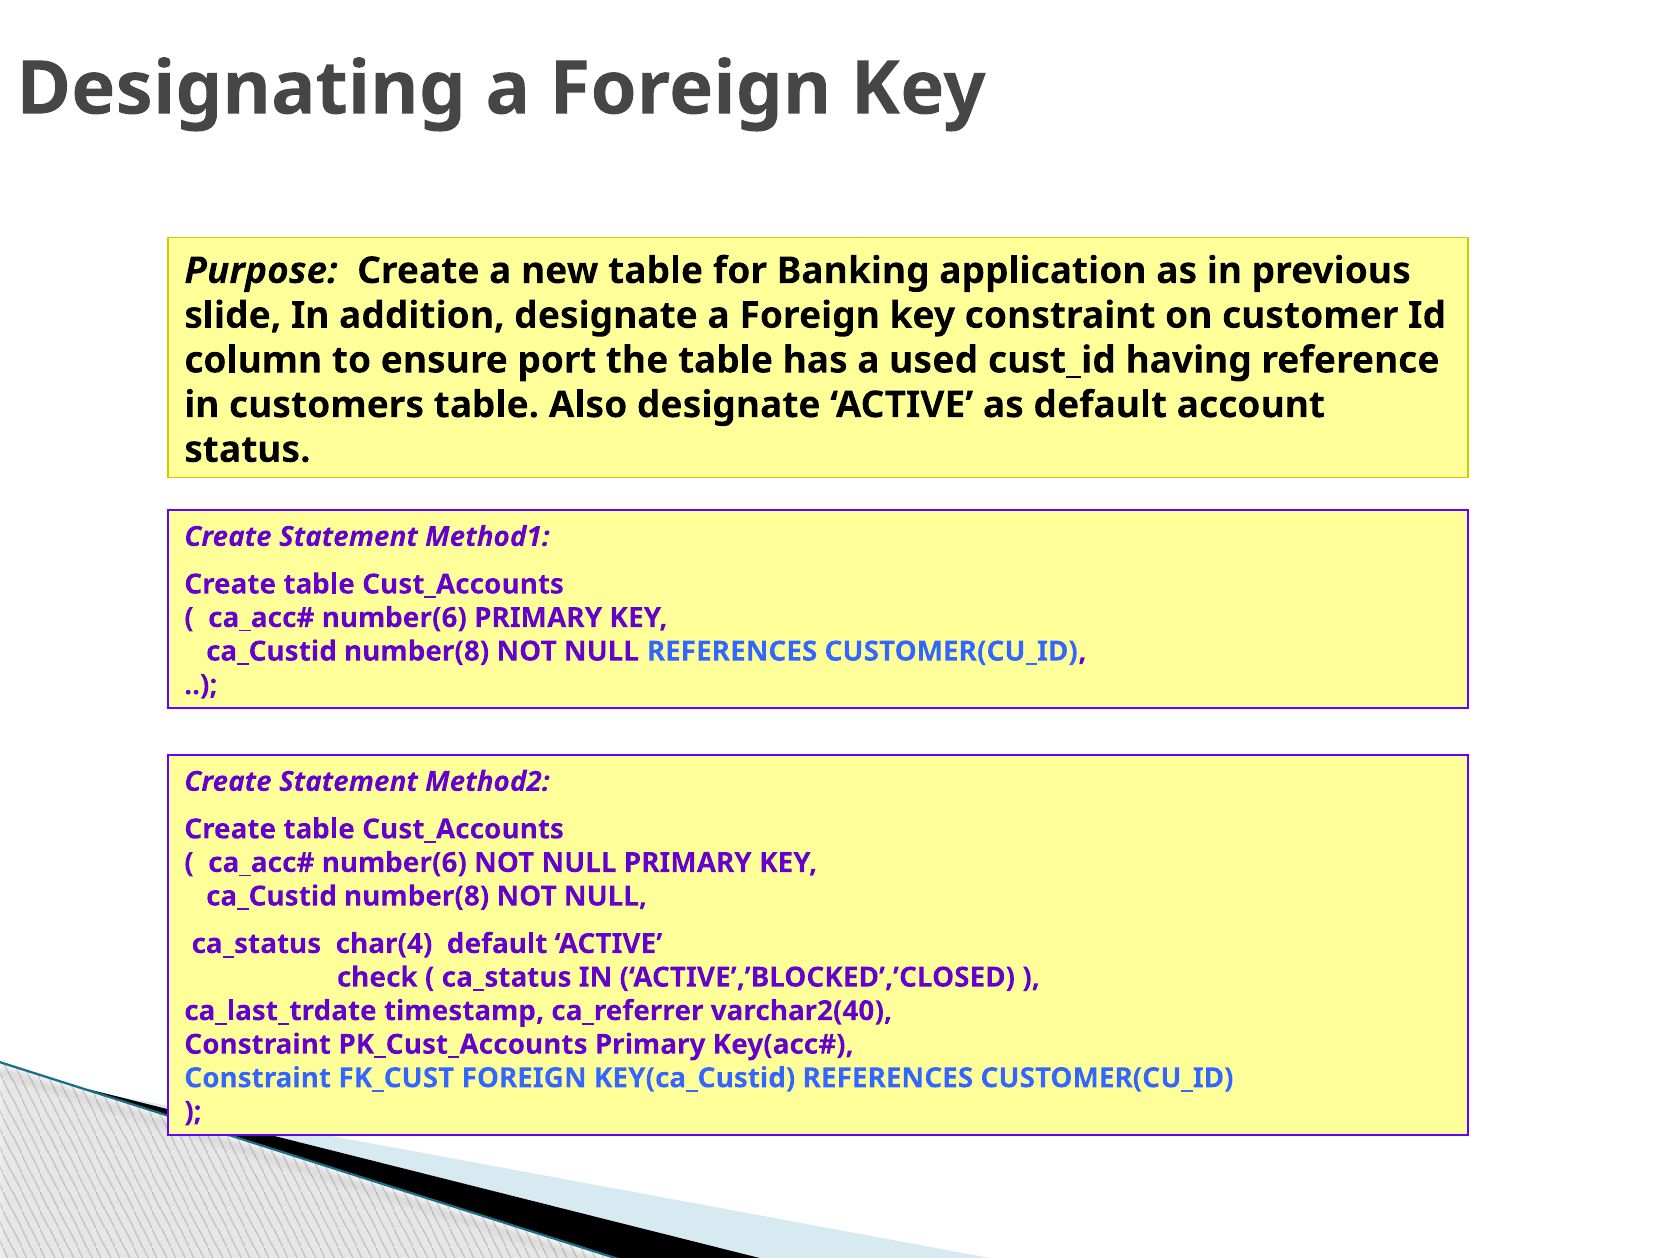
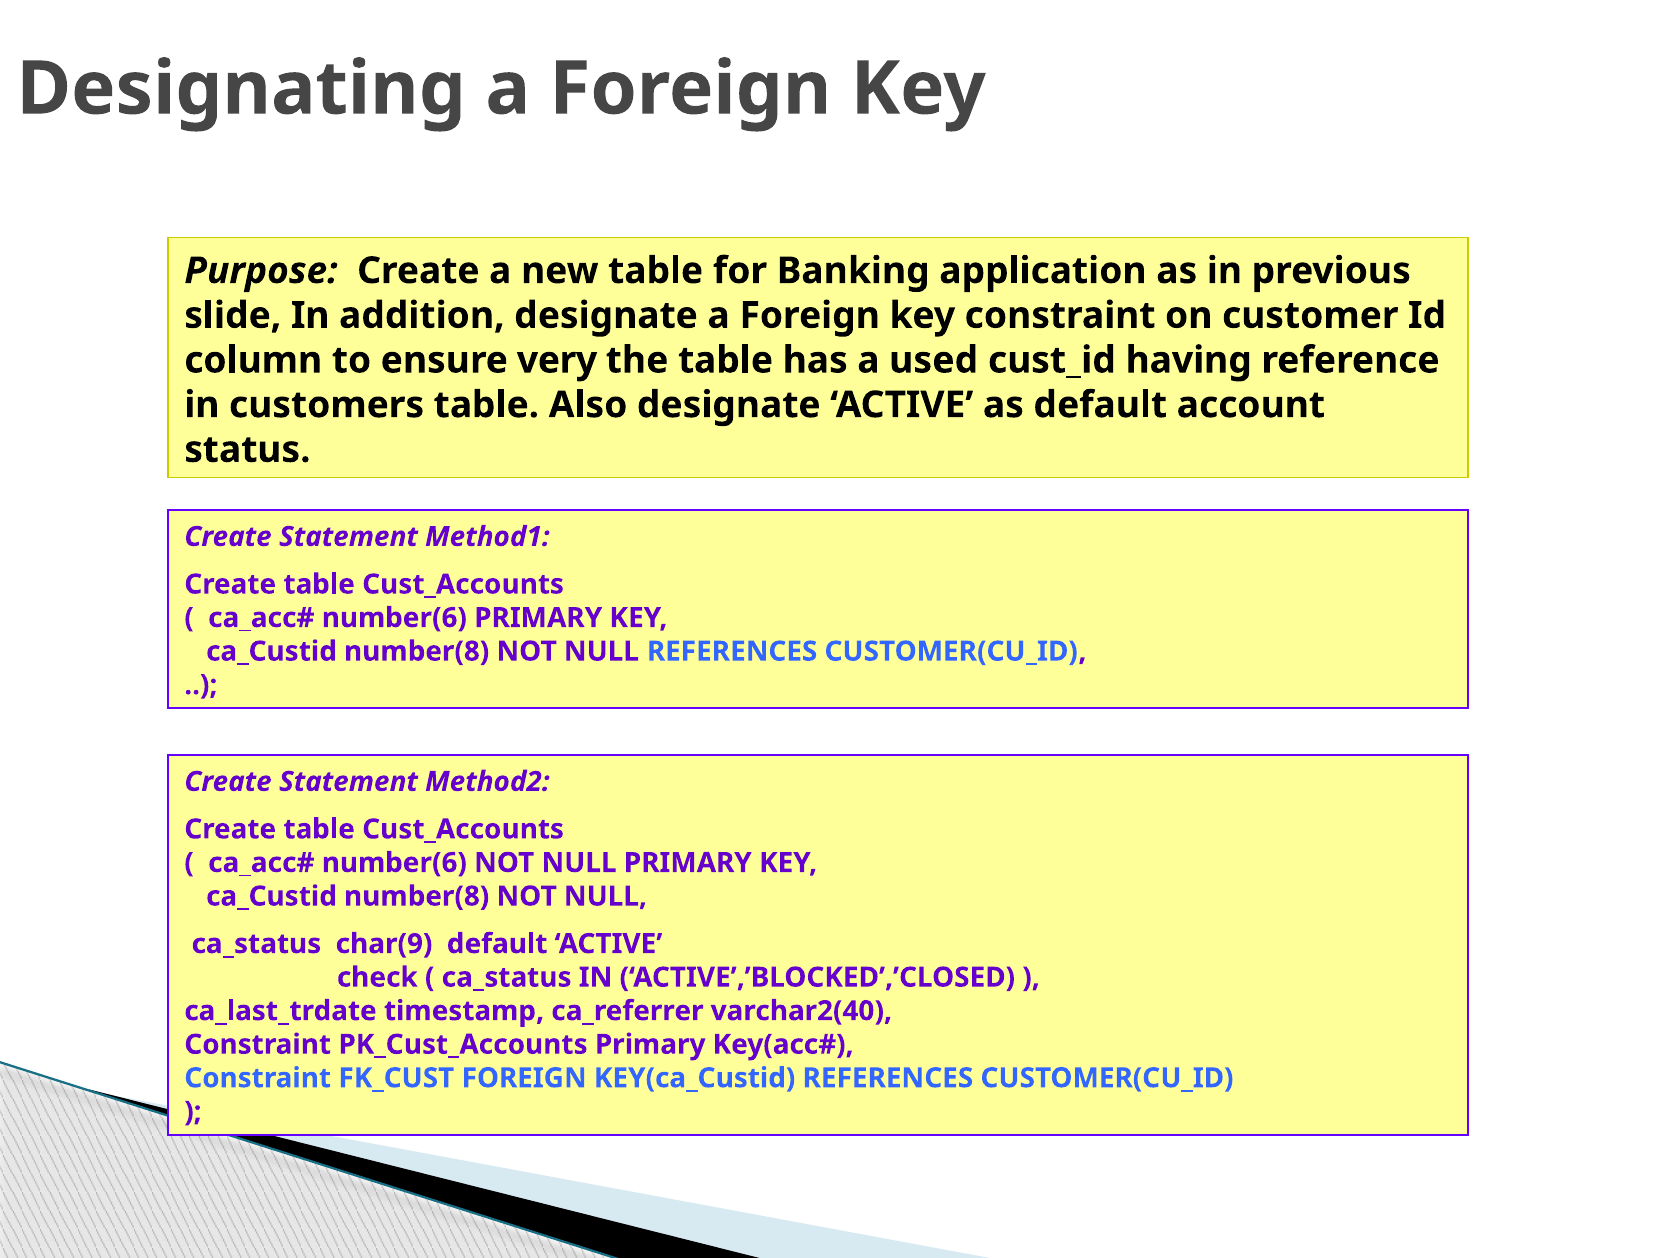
port: port -> very (557, 360)
char(4: char(4 -> char(9 (384, 944)
